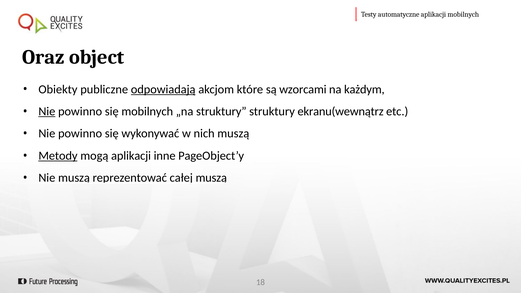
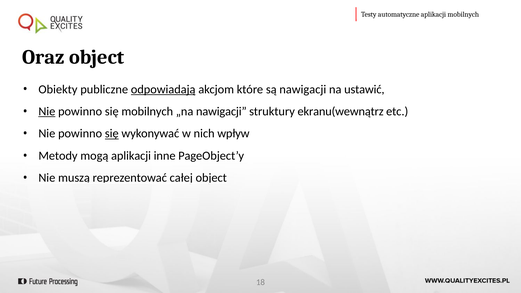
są wzorcami: wzorcami -> nawigacji (303, 89)
każdym: każdym -> ustawić (364, 89)
„na struktury: struktury -> nawigacji (221, 111)
się underline: none -> present (112, 134)
nich muszą: muszą -> wpływ (233, 134)
Metody underline: present -> none (58, 156)
całej muszą: muszą -> object (211, 178)
